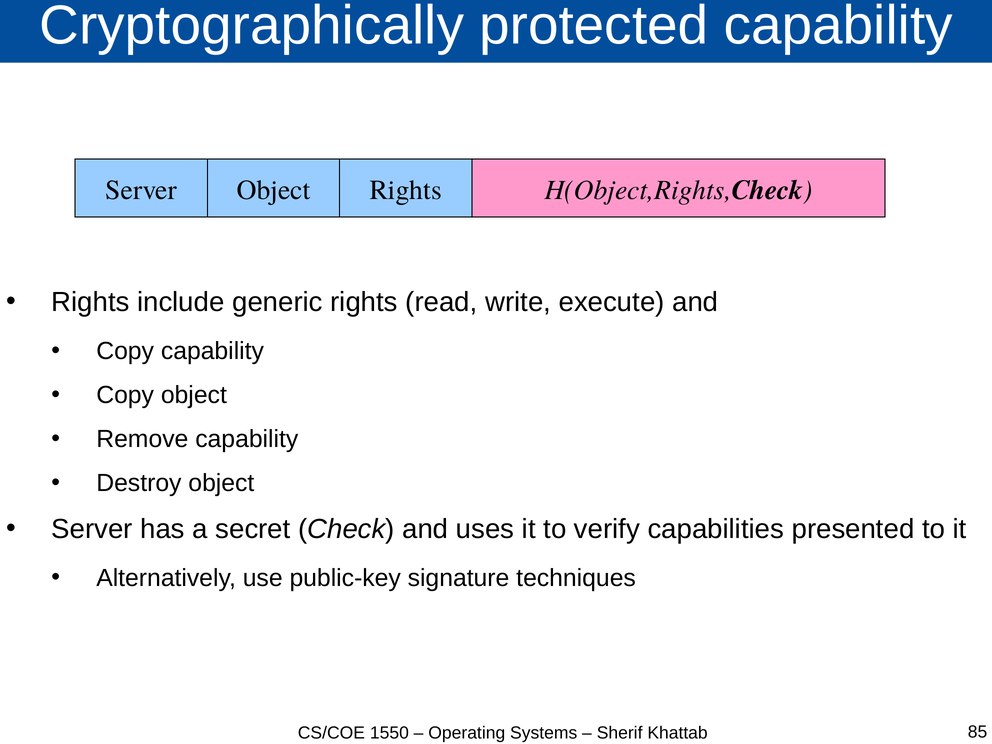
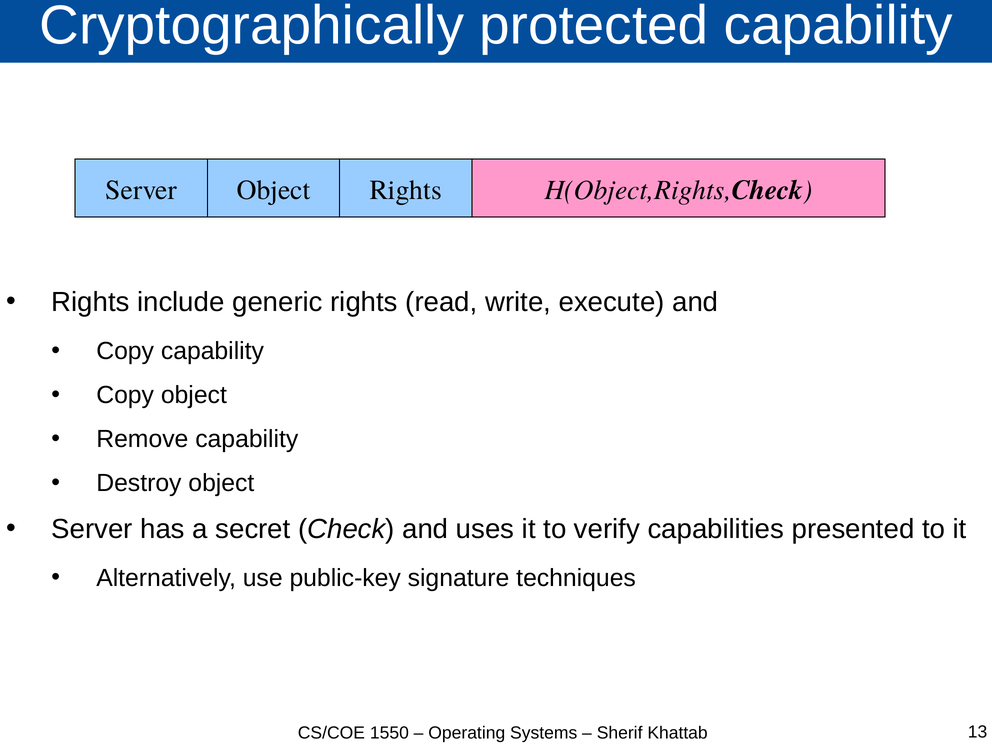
85: 85 -> 13 (978, 732)
